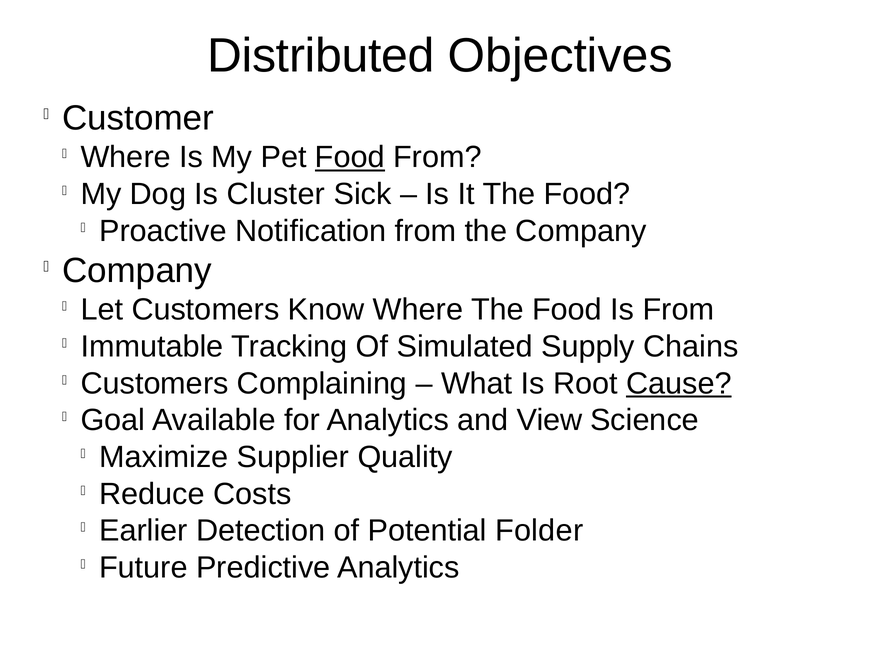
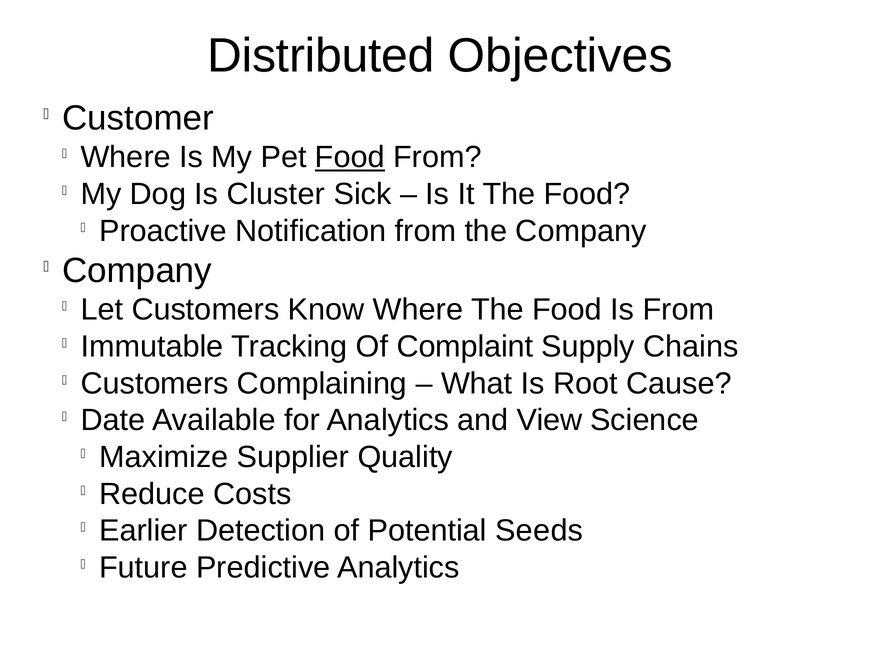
Simulated: Simulated -> Complaint (465, 346)
Cause underline: present -> none (679, 383)
Goal: Goal -> Date (113, 420)
Folder: Folder -> Seeds (539, 530)
